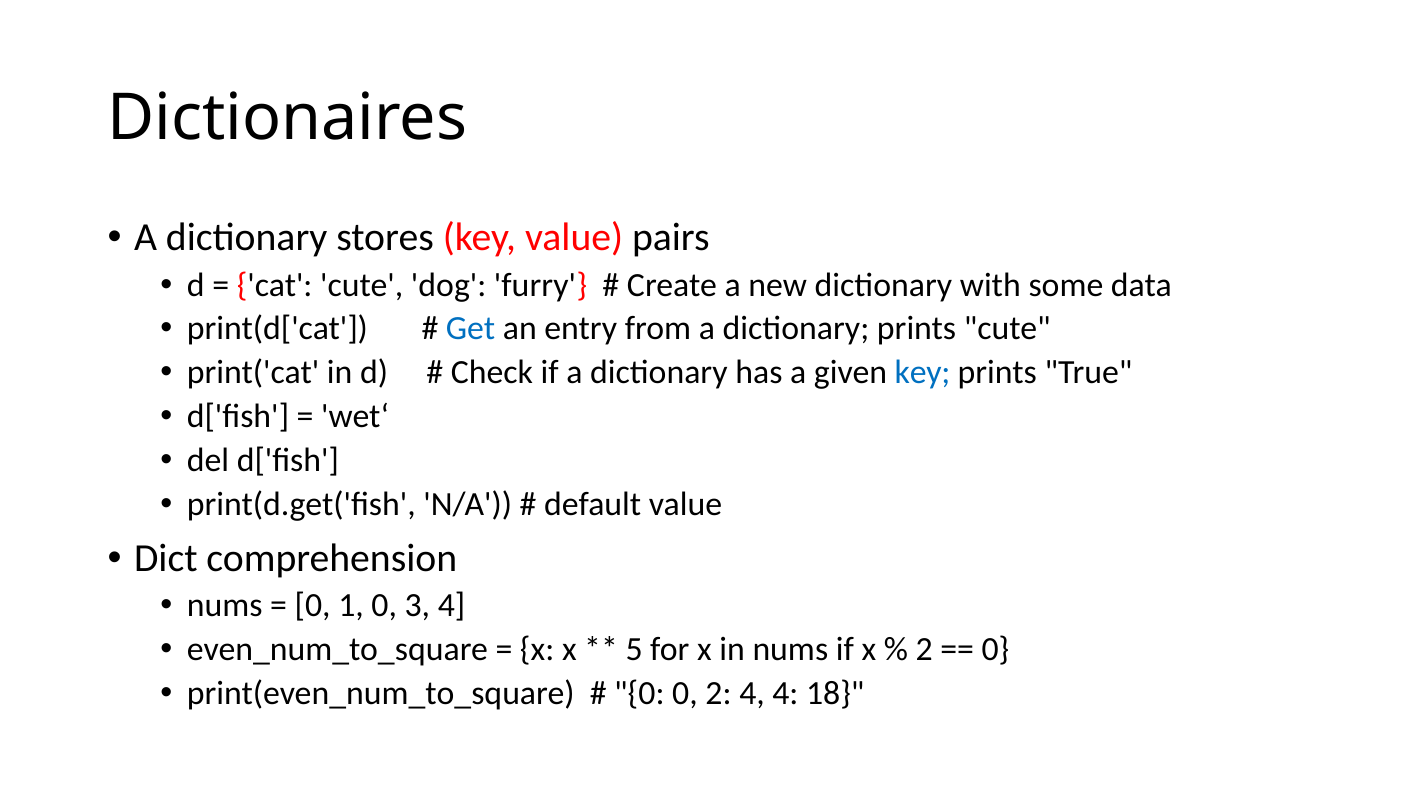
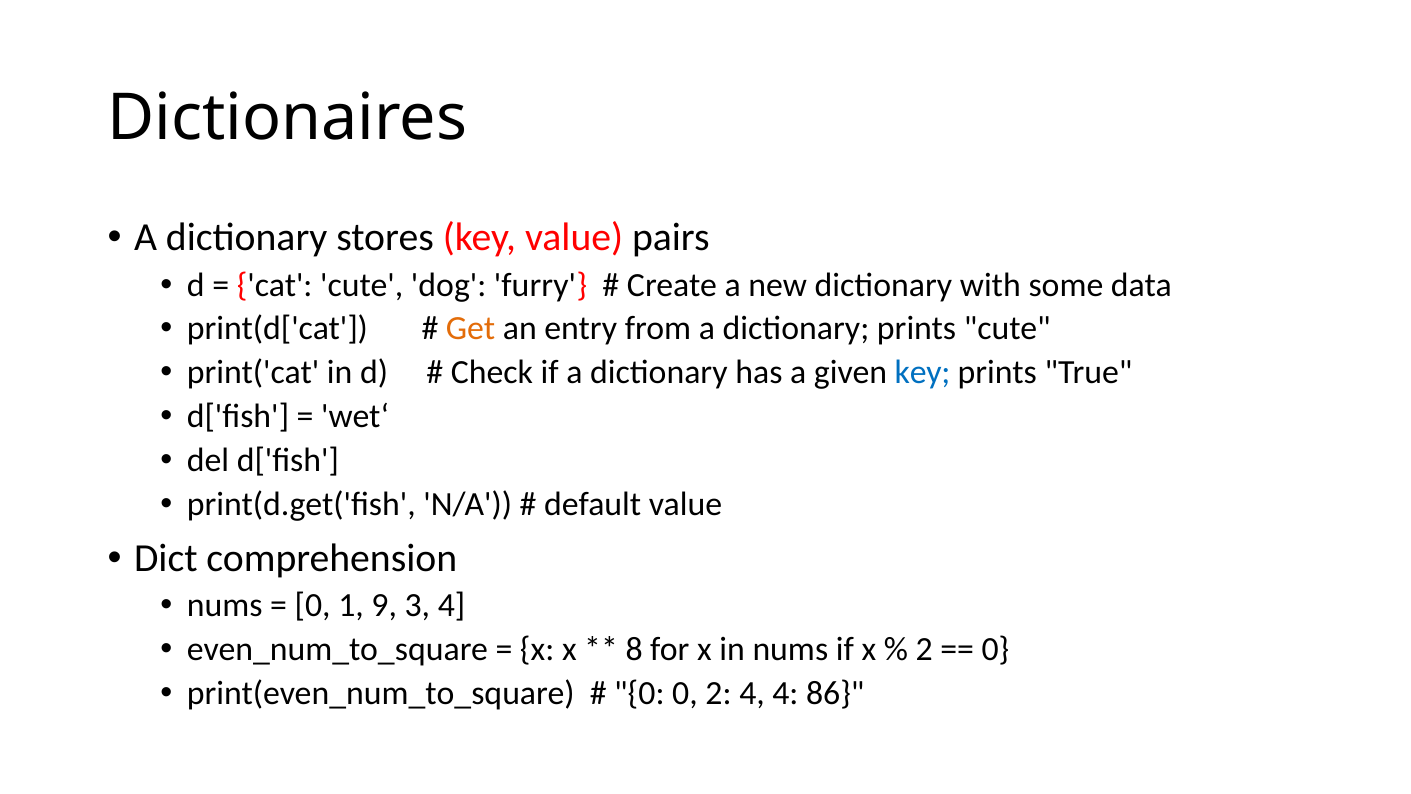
Get colour: blue -> orange (471, 329)
1 0: 0 -> 9 (384, 605)
5: 5 -> 8 (634, 649)
18: 18 -> 86 (835, 693)
